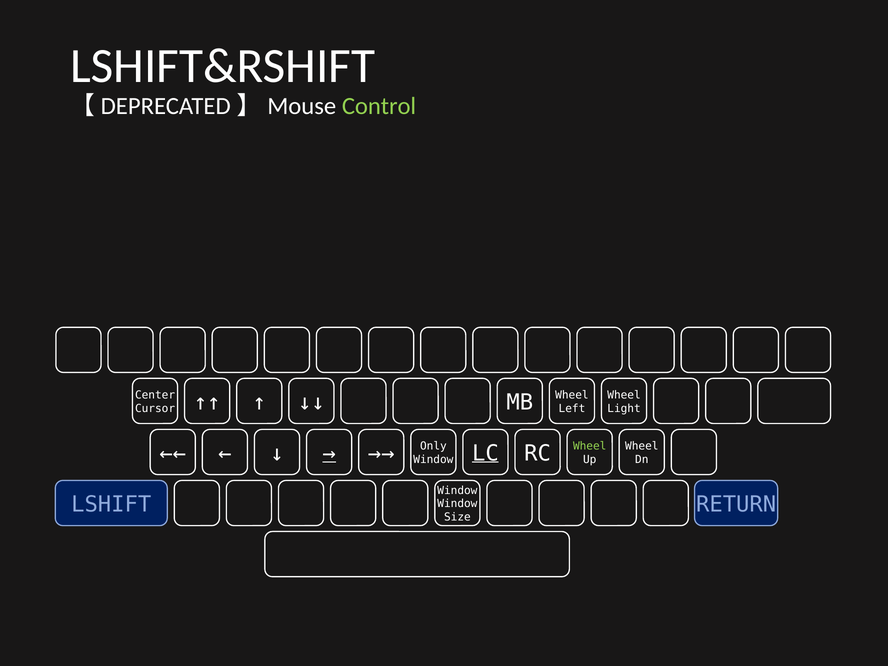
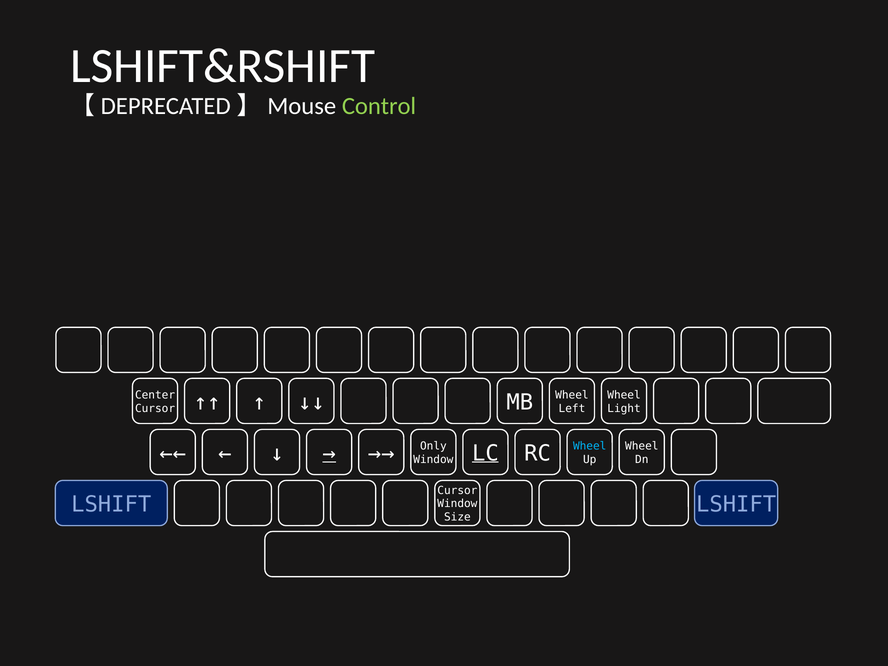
Wheel colour: light green -> light blue (590, 446)
Window: Window -> Cursor (457, 490)
LSHIFT RETURN: RETURN -> LSHIFT (736, 505)
